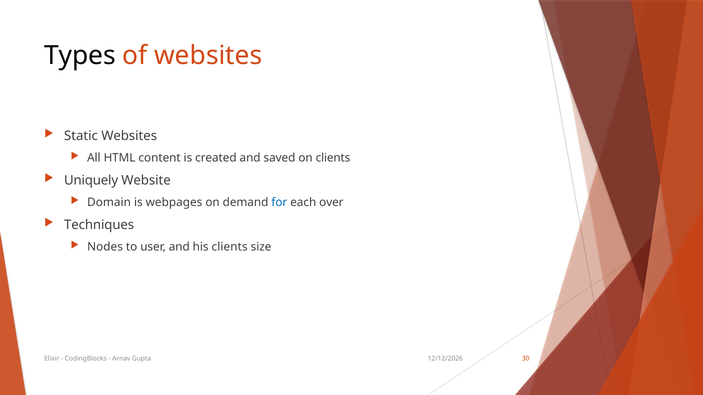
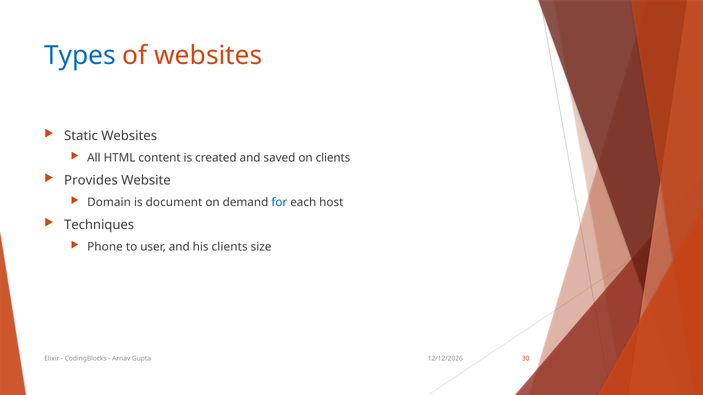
Types colour: black -> blue (80, 55)
Uniquely: Uniquely -> Provides (91, 181)
webpages: webpages -> document (174, 203)
over: over -> host (331, 203)
Nodes: Nodes -> Phone (105, 247)
